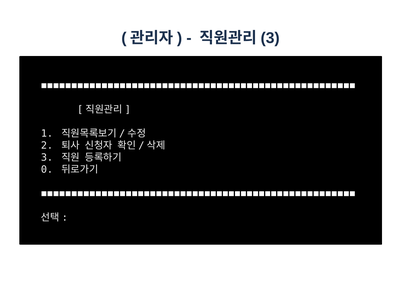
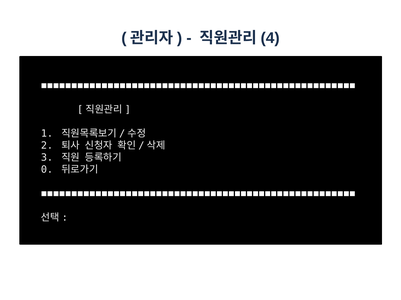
3: 3 -> 4 (270, 38)
